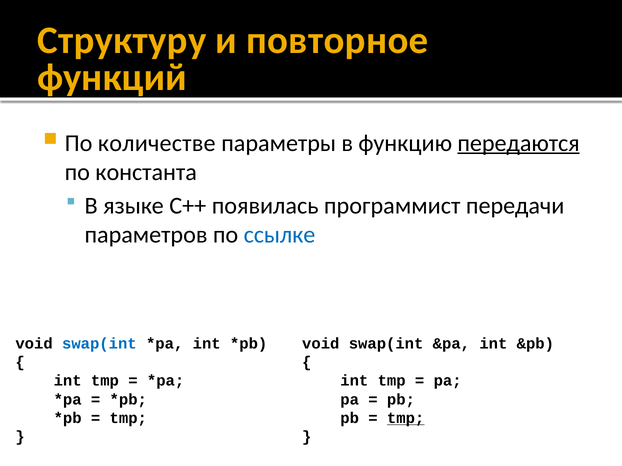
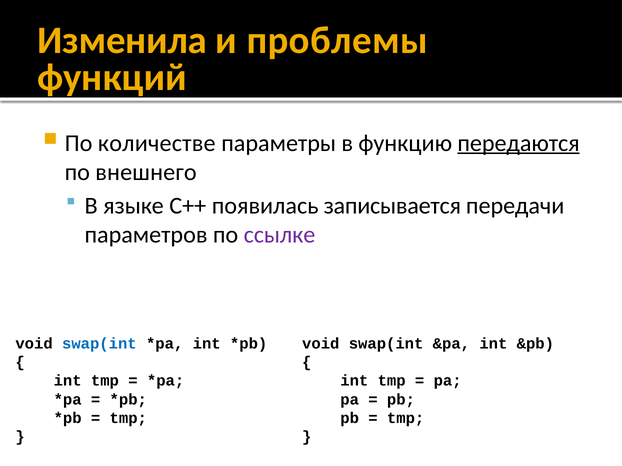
Структуру: Структуру -> Изменила (122, 40)
повторное: повторное -> проблемы (337, 40)
константа: константа -> внешнего (146, 172)
программист: программист -> записывается (392, 206)
ссылке colour: blue -> purple (280, 235)
tmp underline: present -> none (406, 419)
